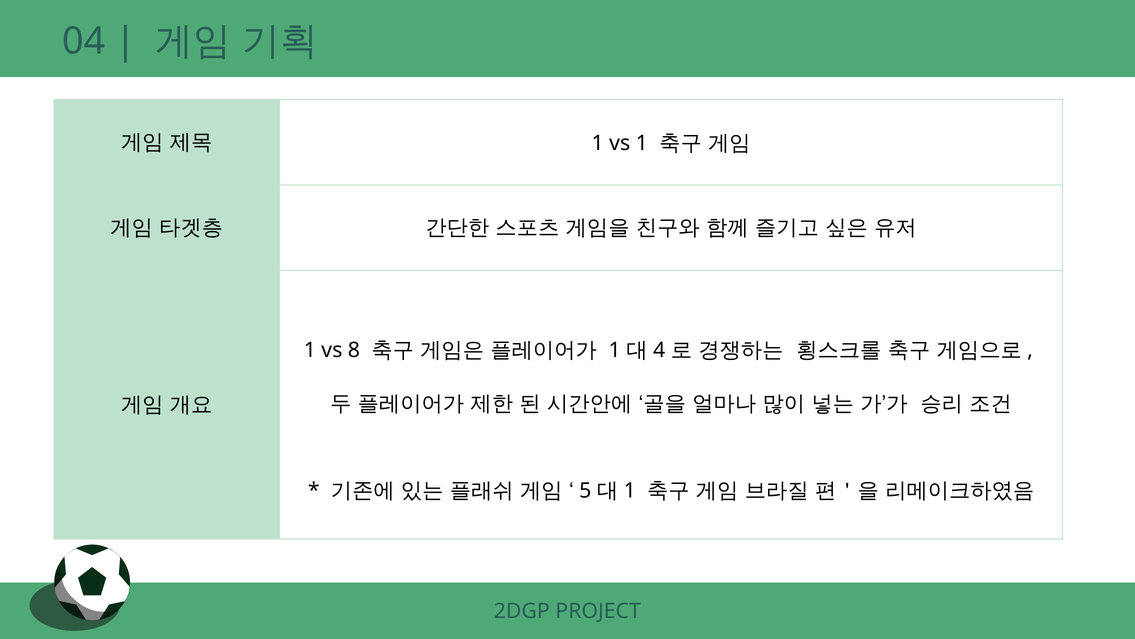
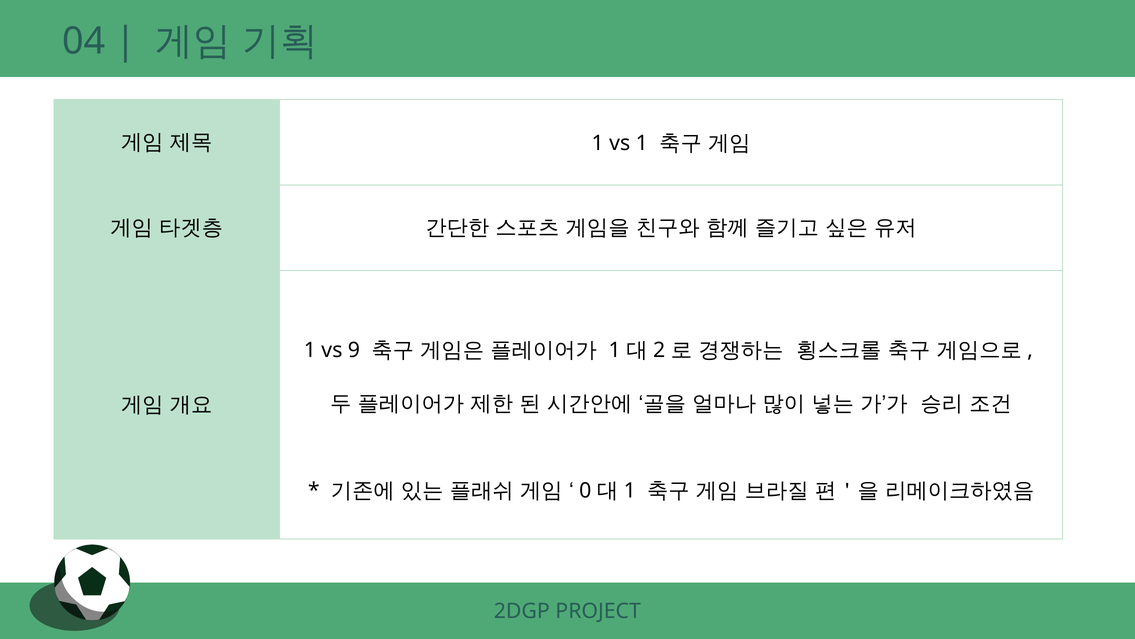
8: 8 -> 9 (354, 350)
4: 4 -> 2 (659, 350)
5: 5 -> 0 (585, 490)
